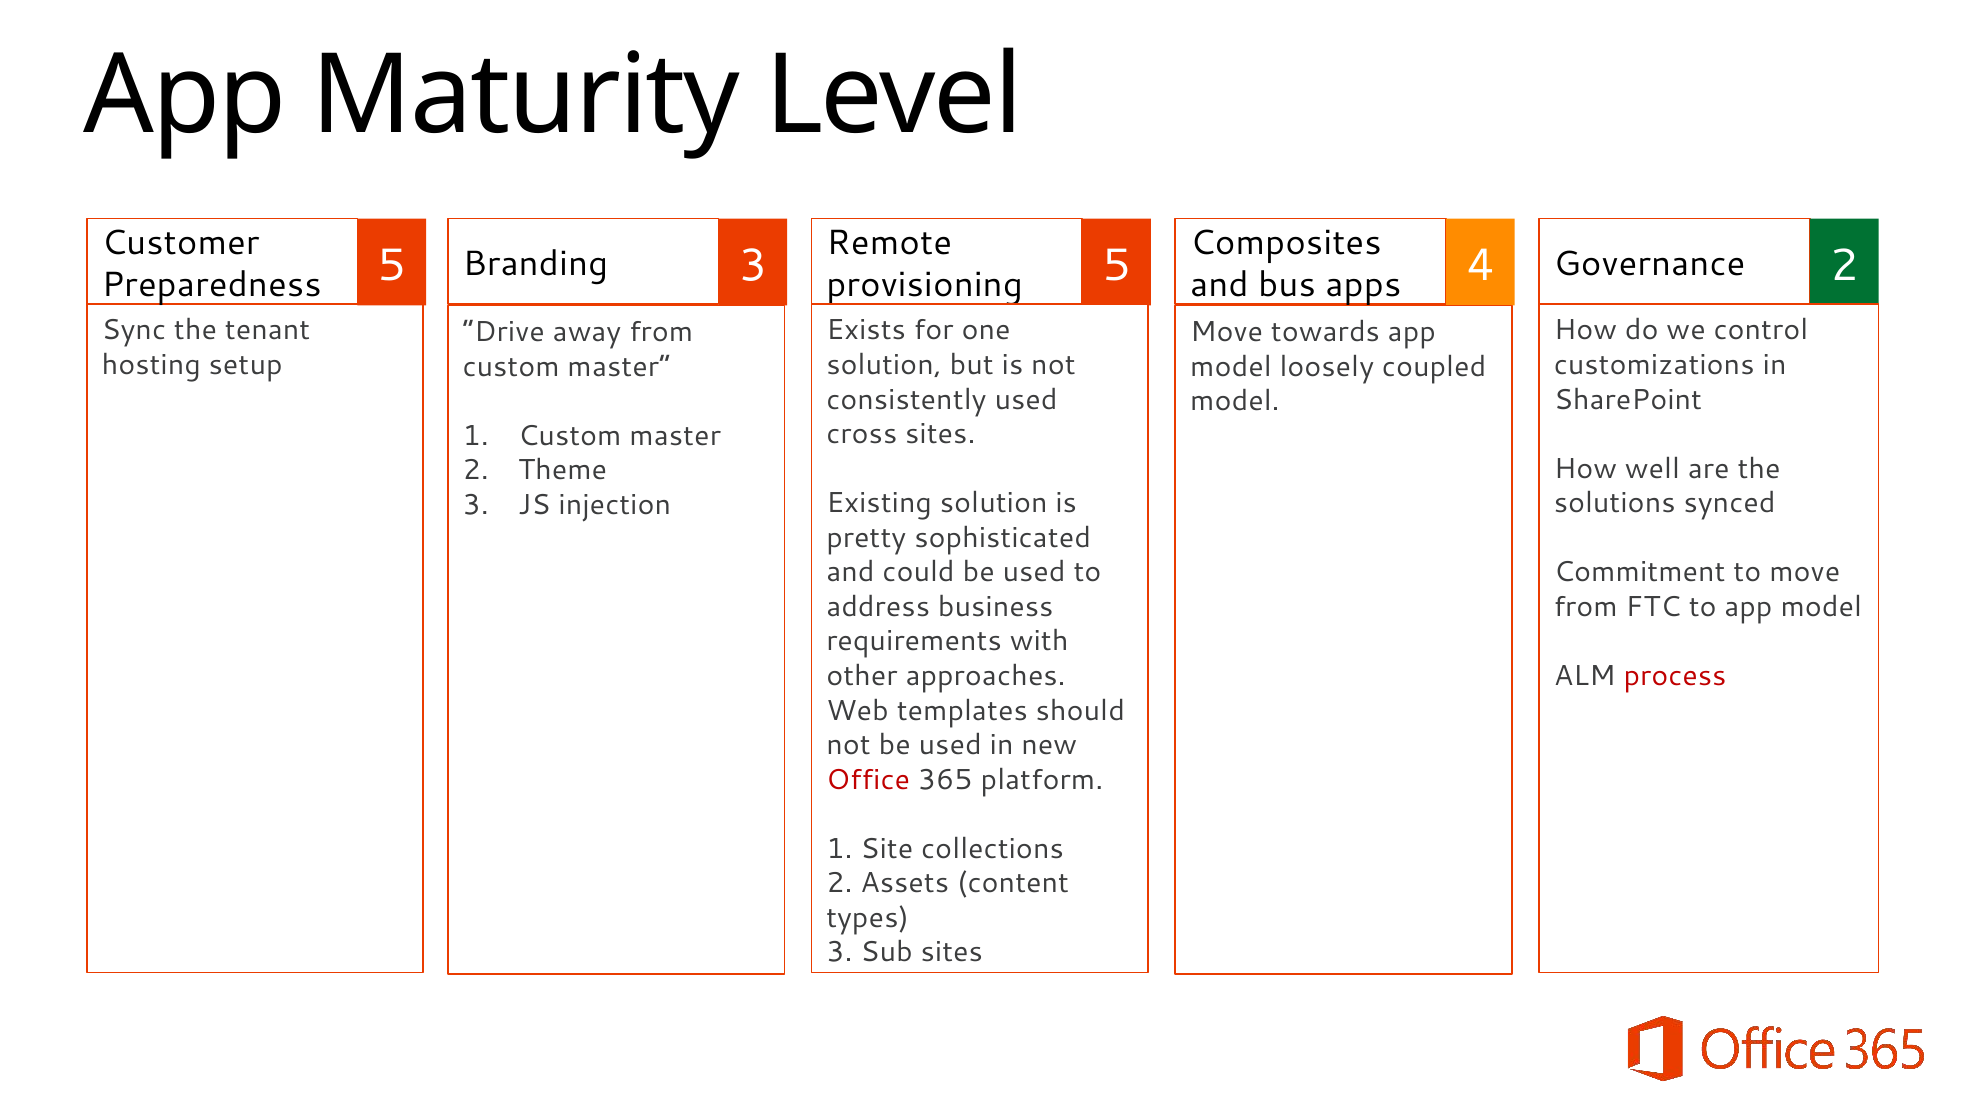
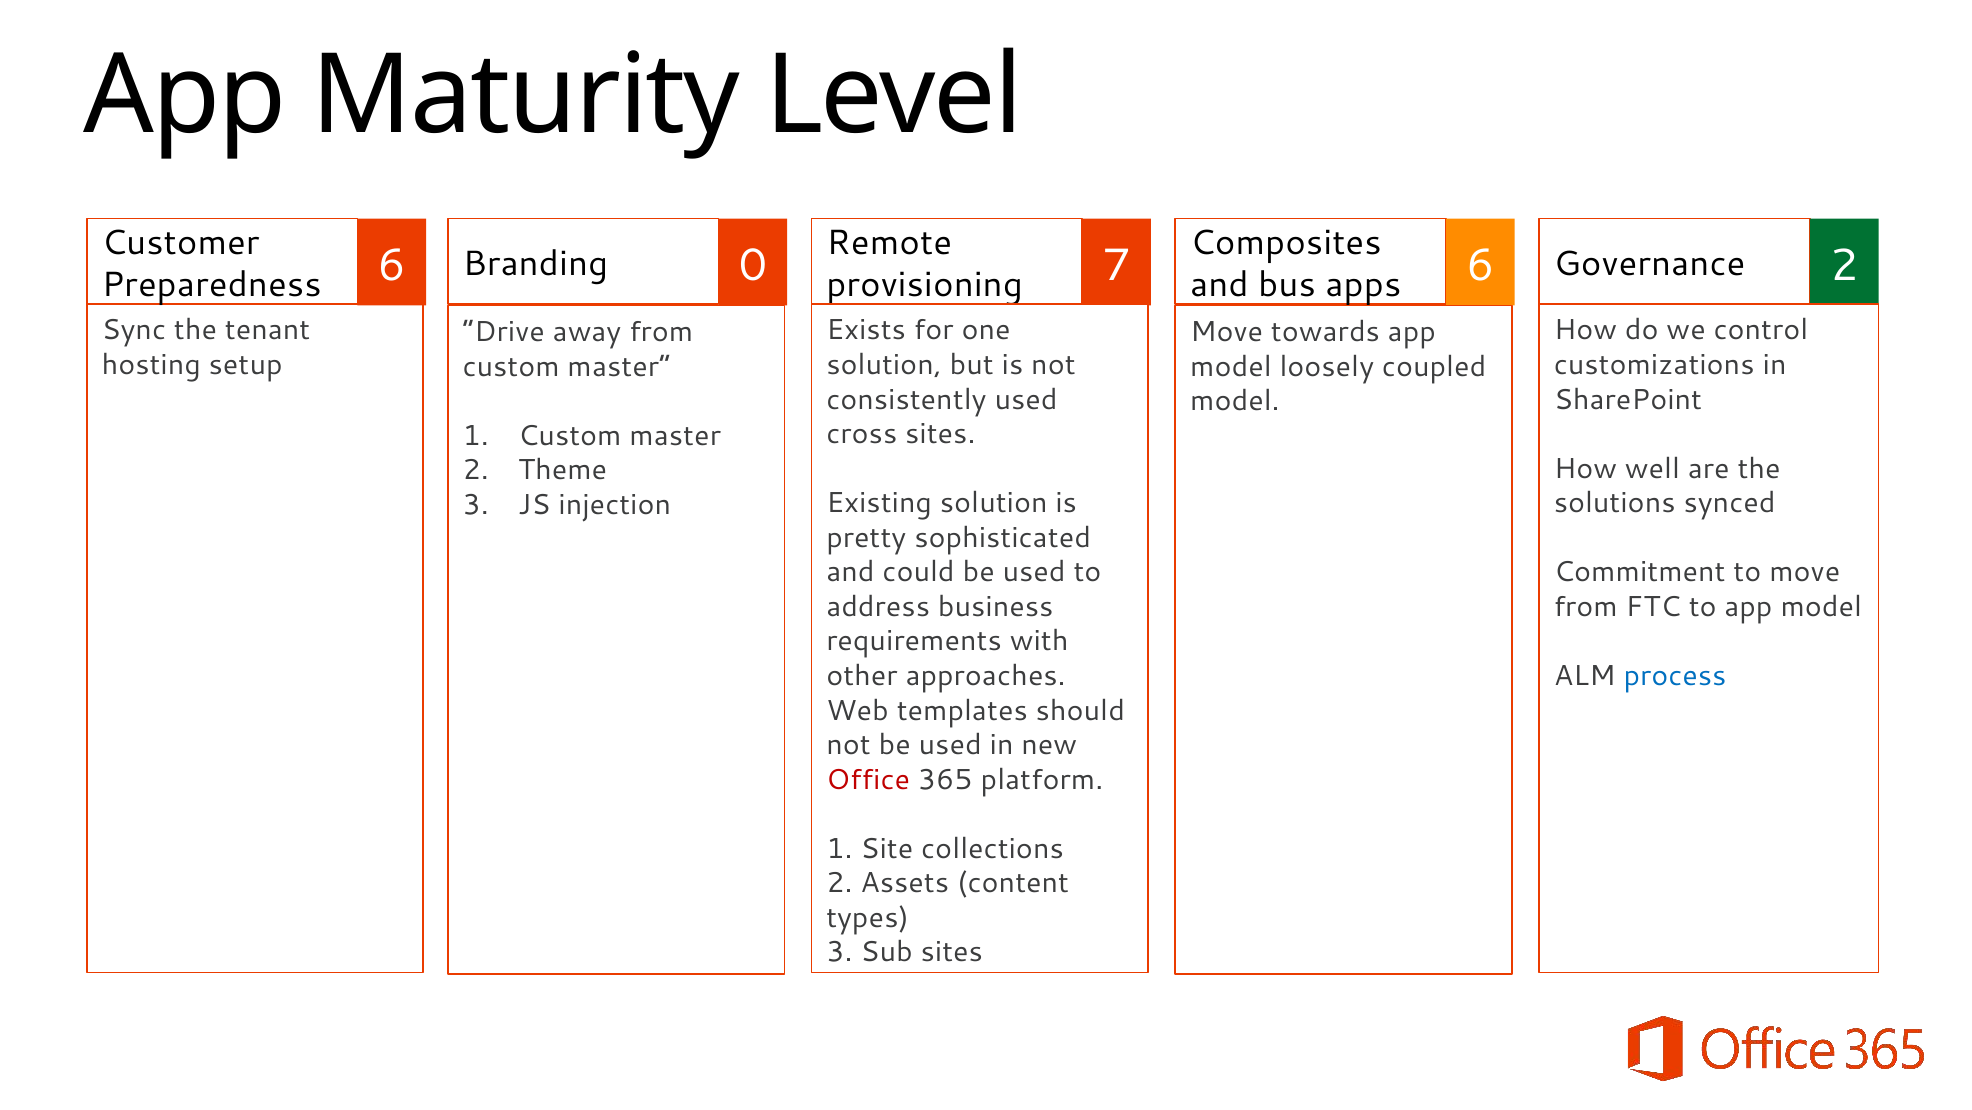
Preparedness 5: 5 -> 6 (392, 265)
Branding 3: 3 -> 0 (753, 265)
provisioning 5: 5 -> 7 (1117, 265)
apps 4: 4 -> 6 (1480, 265)
process colour: red -> blue (1675, 676)
